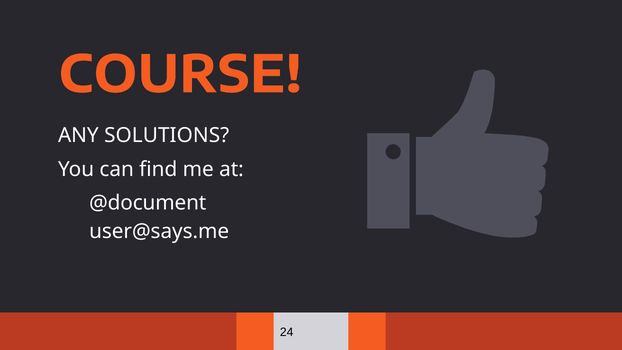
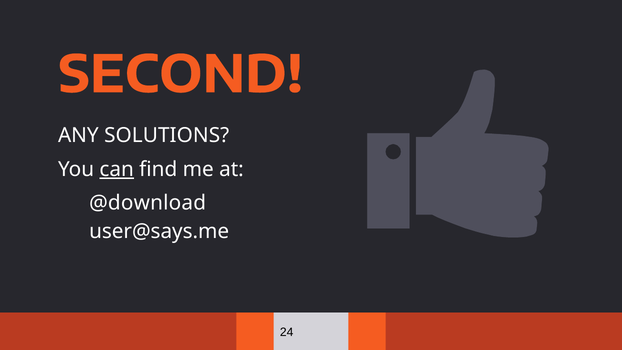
COURSE: COURSE -> SECOND (181, 75)
can underline: none -> present (117, 169)
@document: @document -> @download (148, 203)
